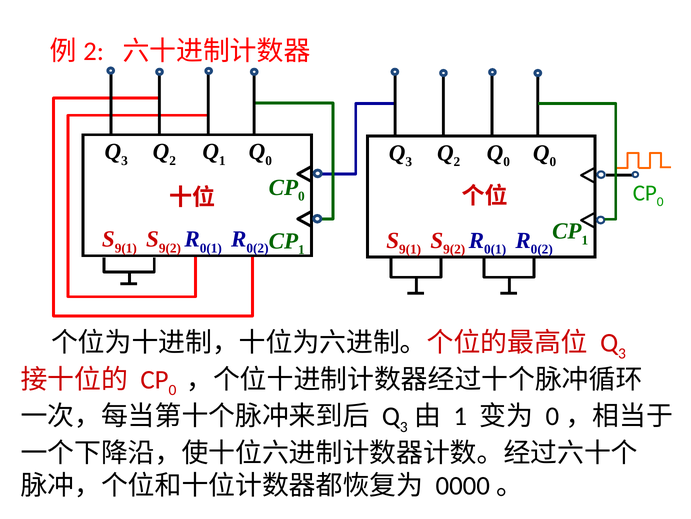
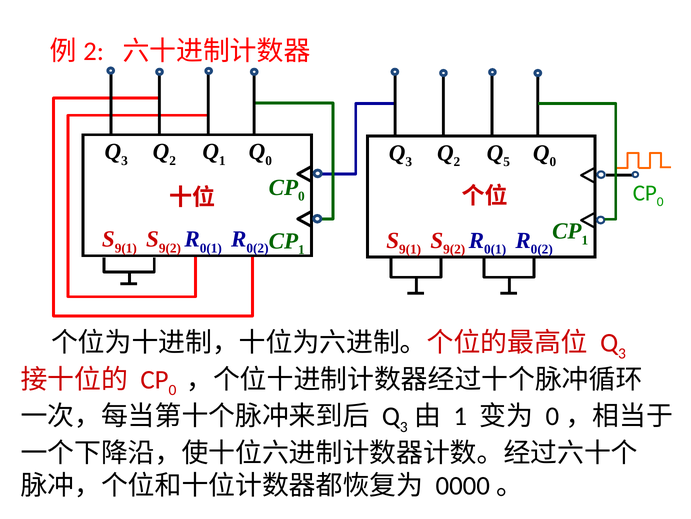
0: 0 -> 5 (507, 162)
